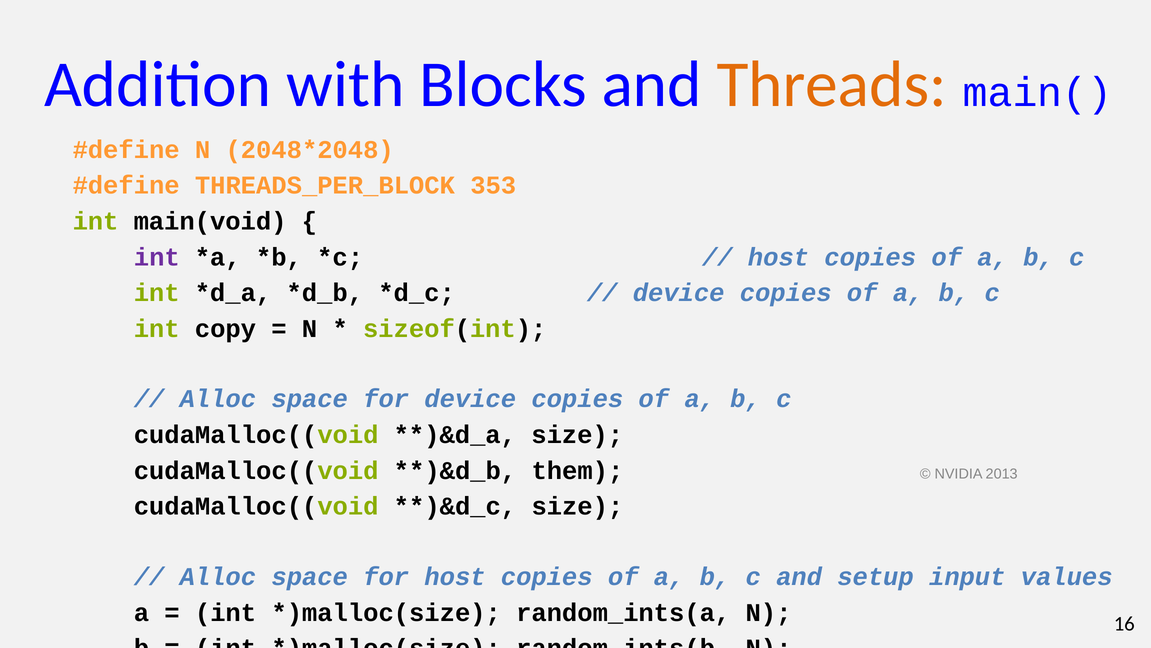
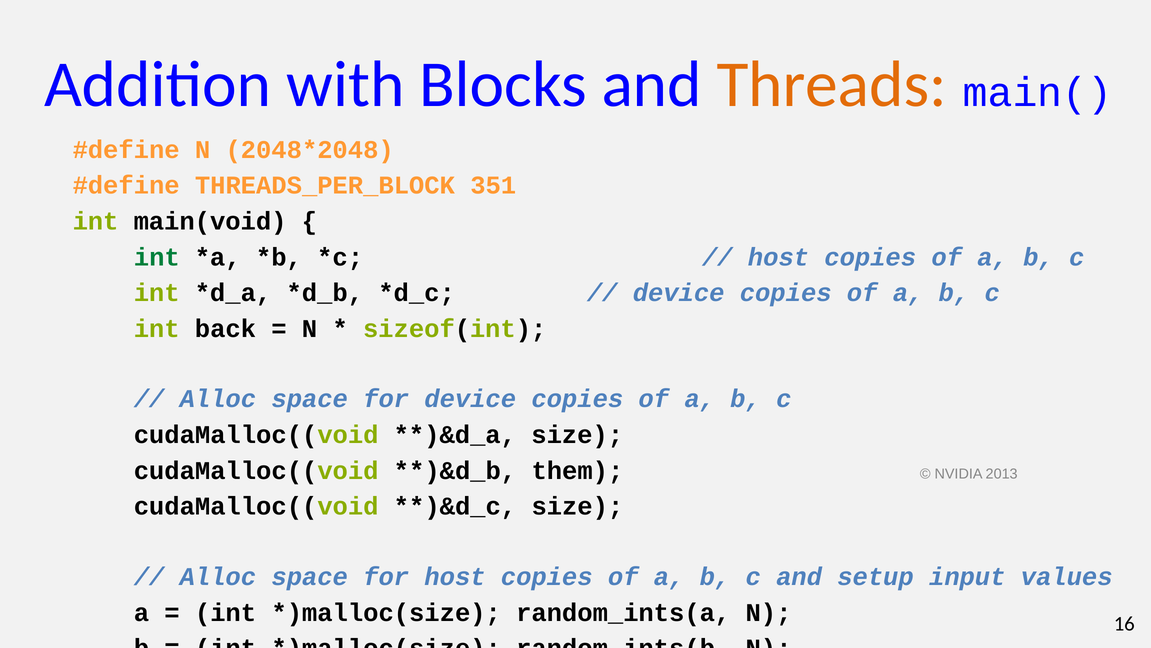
353: 353 -> 351 (493, 185)
int colour: purple -> green (157, 257)
copy: copy -> back (225, 329)
